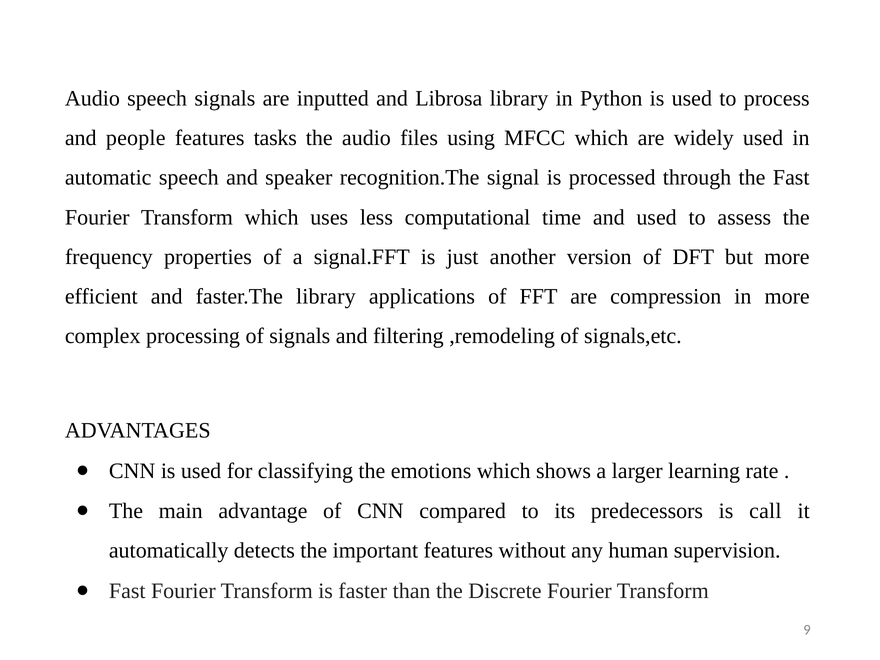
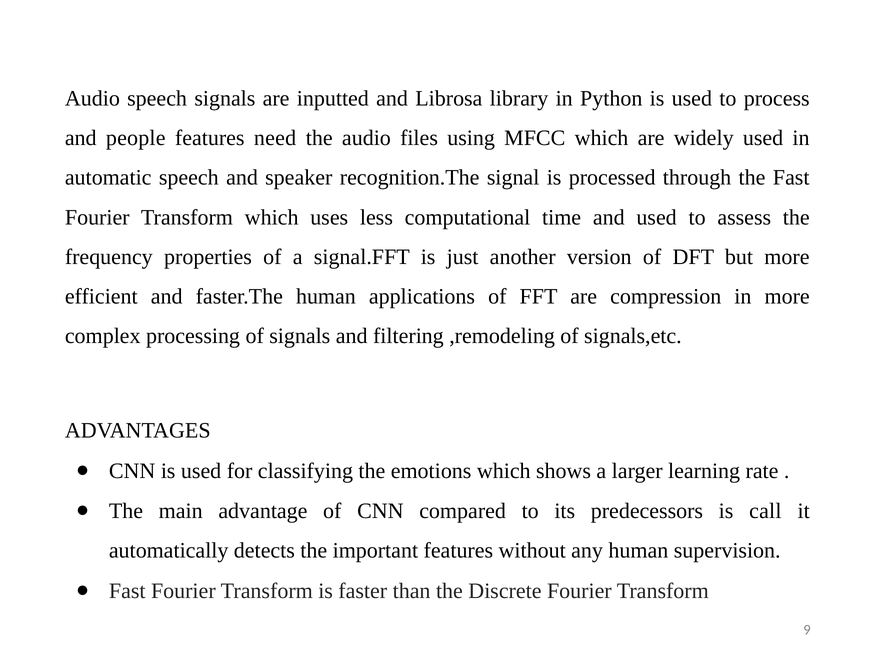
tasks: tasks -> need (275, 138)
faster.The library: library -> human (326, 296)
